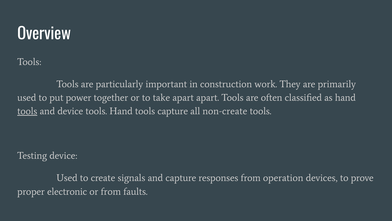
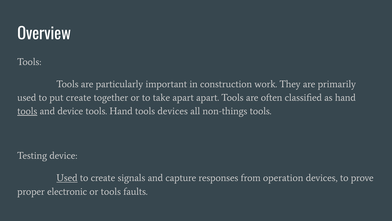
put power: power -> create (78, 97)
tools capture: capture -> devices (173, 111)
non-create: non-create -> non-things (225, 111)
Used underline: none -> present (67, 178)
or from: from -> tools (111, 191)
